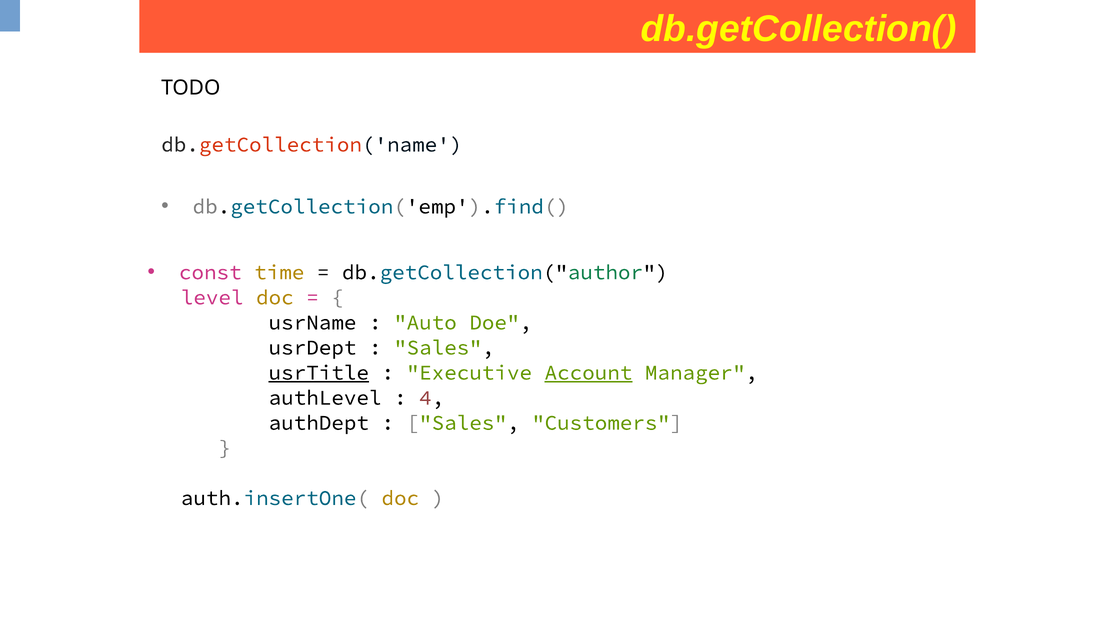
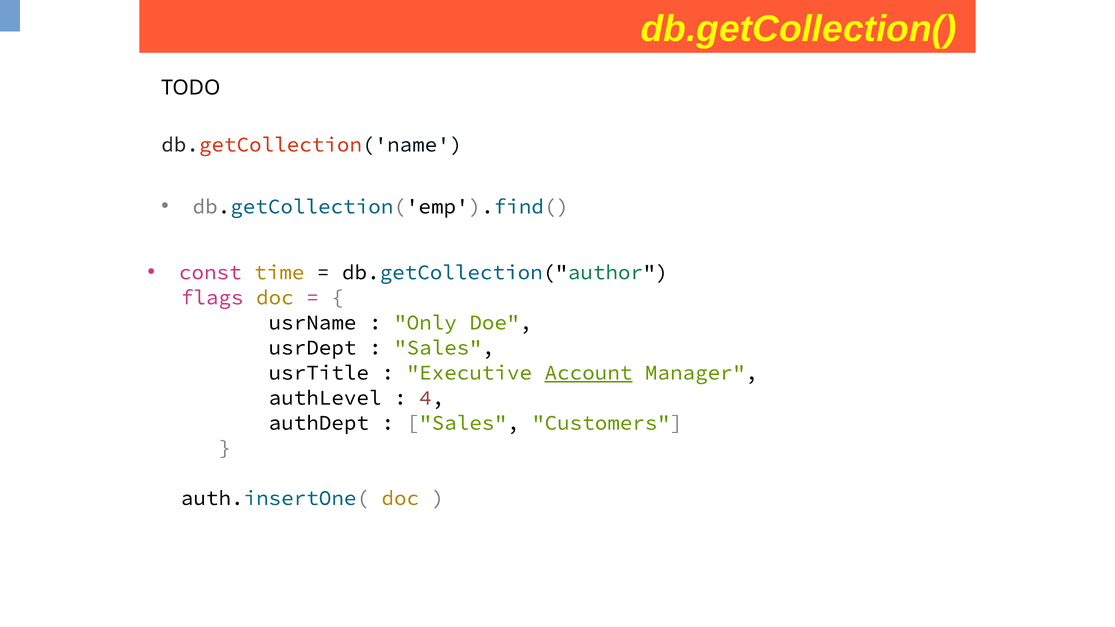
level: level -> flags (212, 298)
Auto: Auto -> Only (425, 323)
usrTitle underline: present -> none (319, 373)
